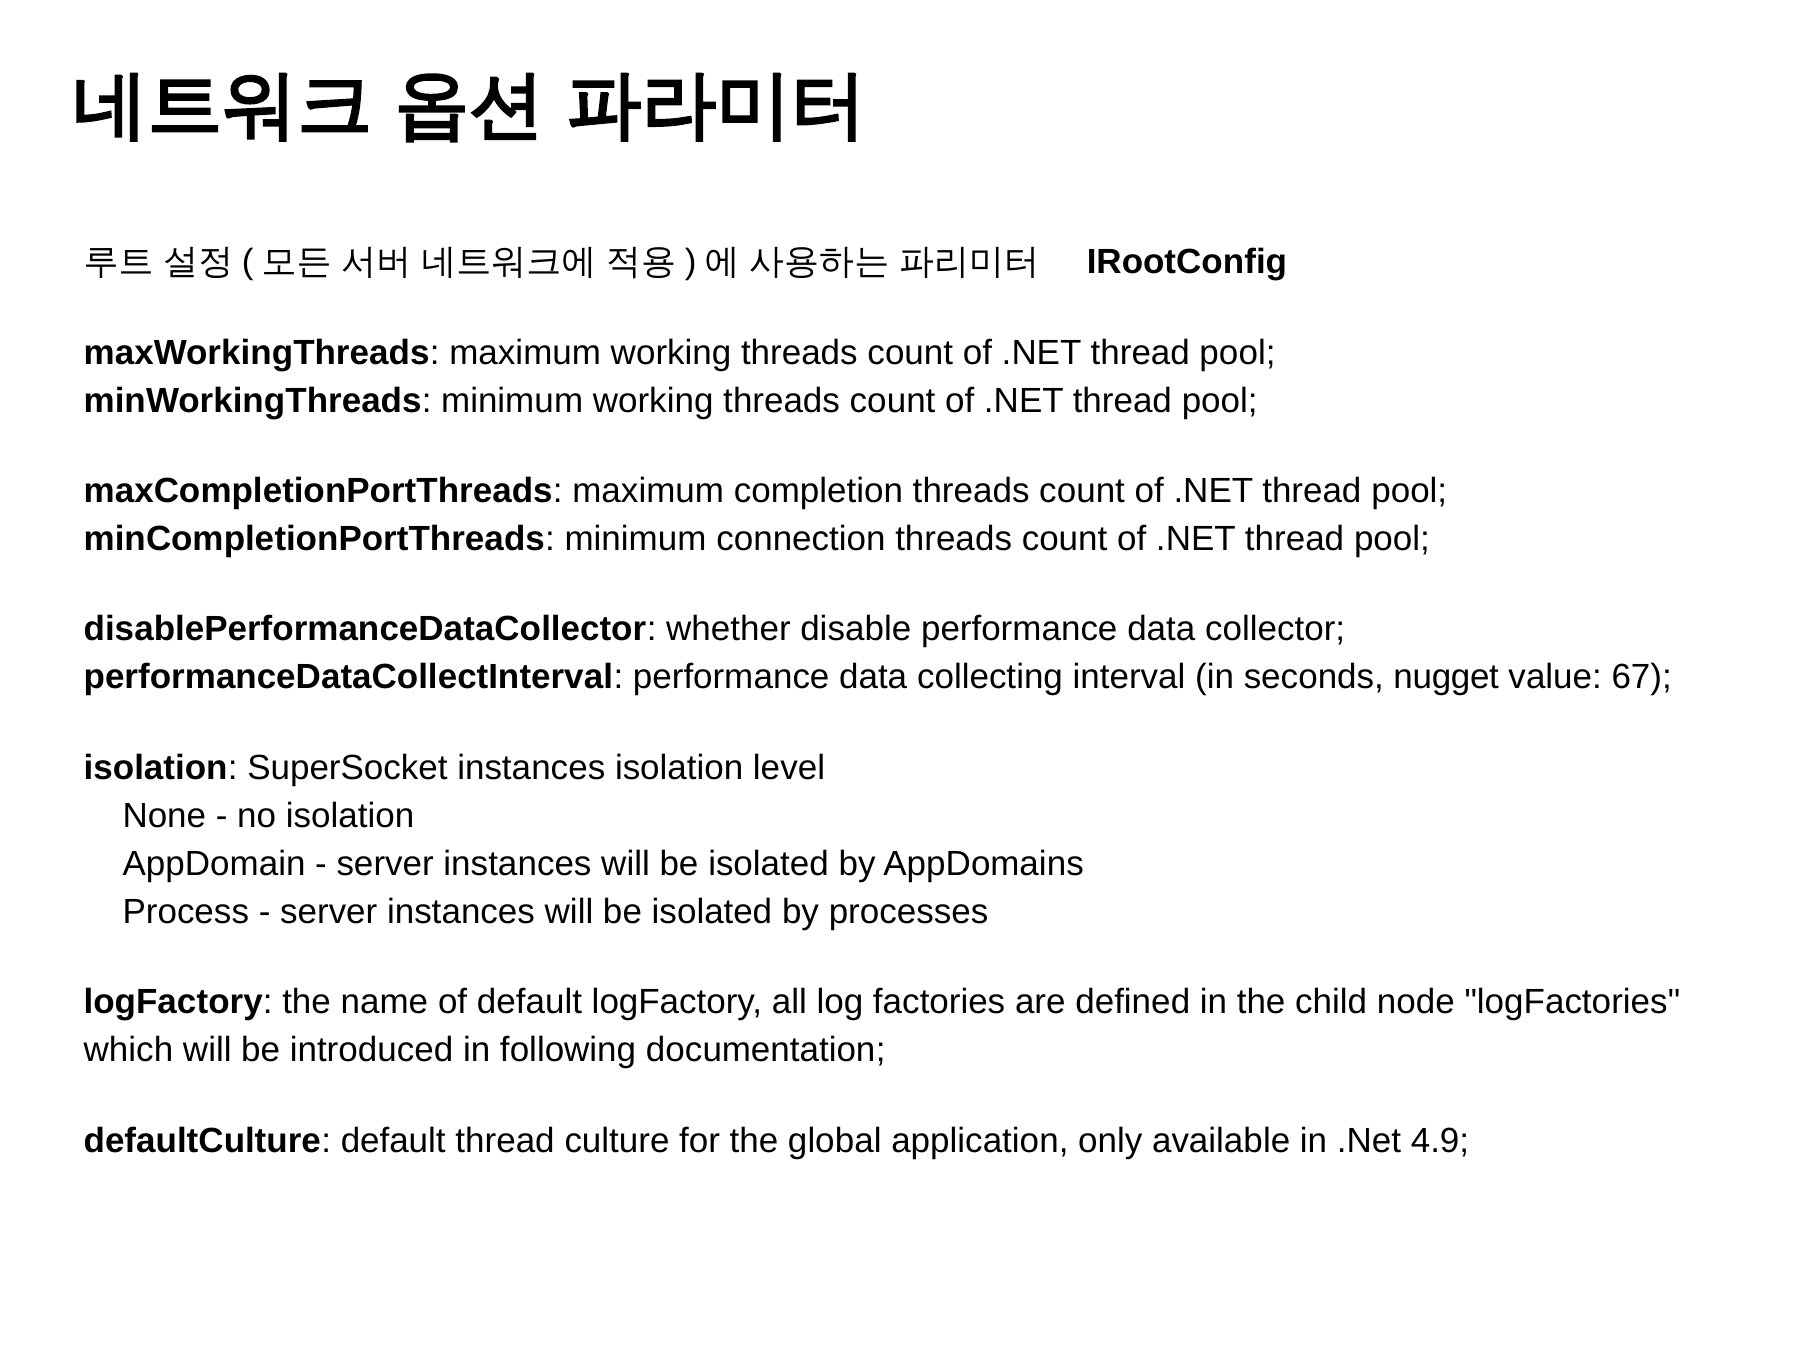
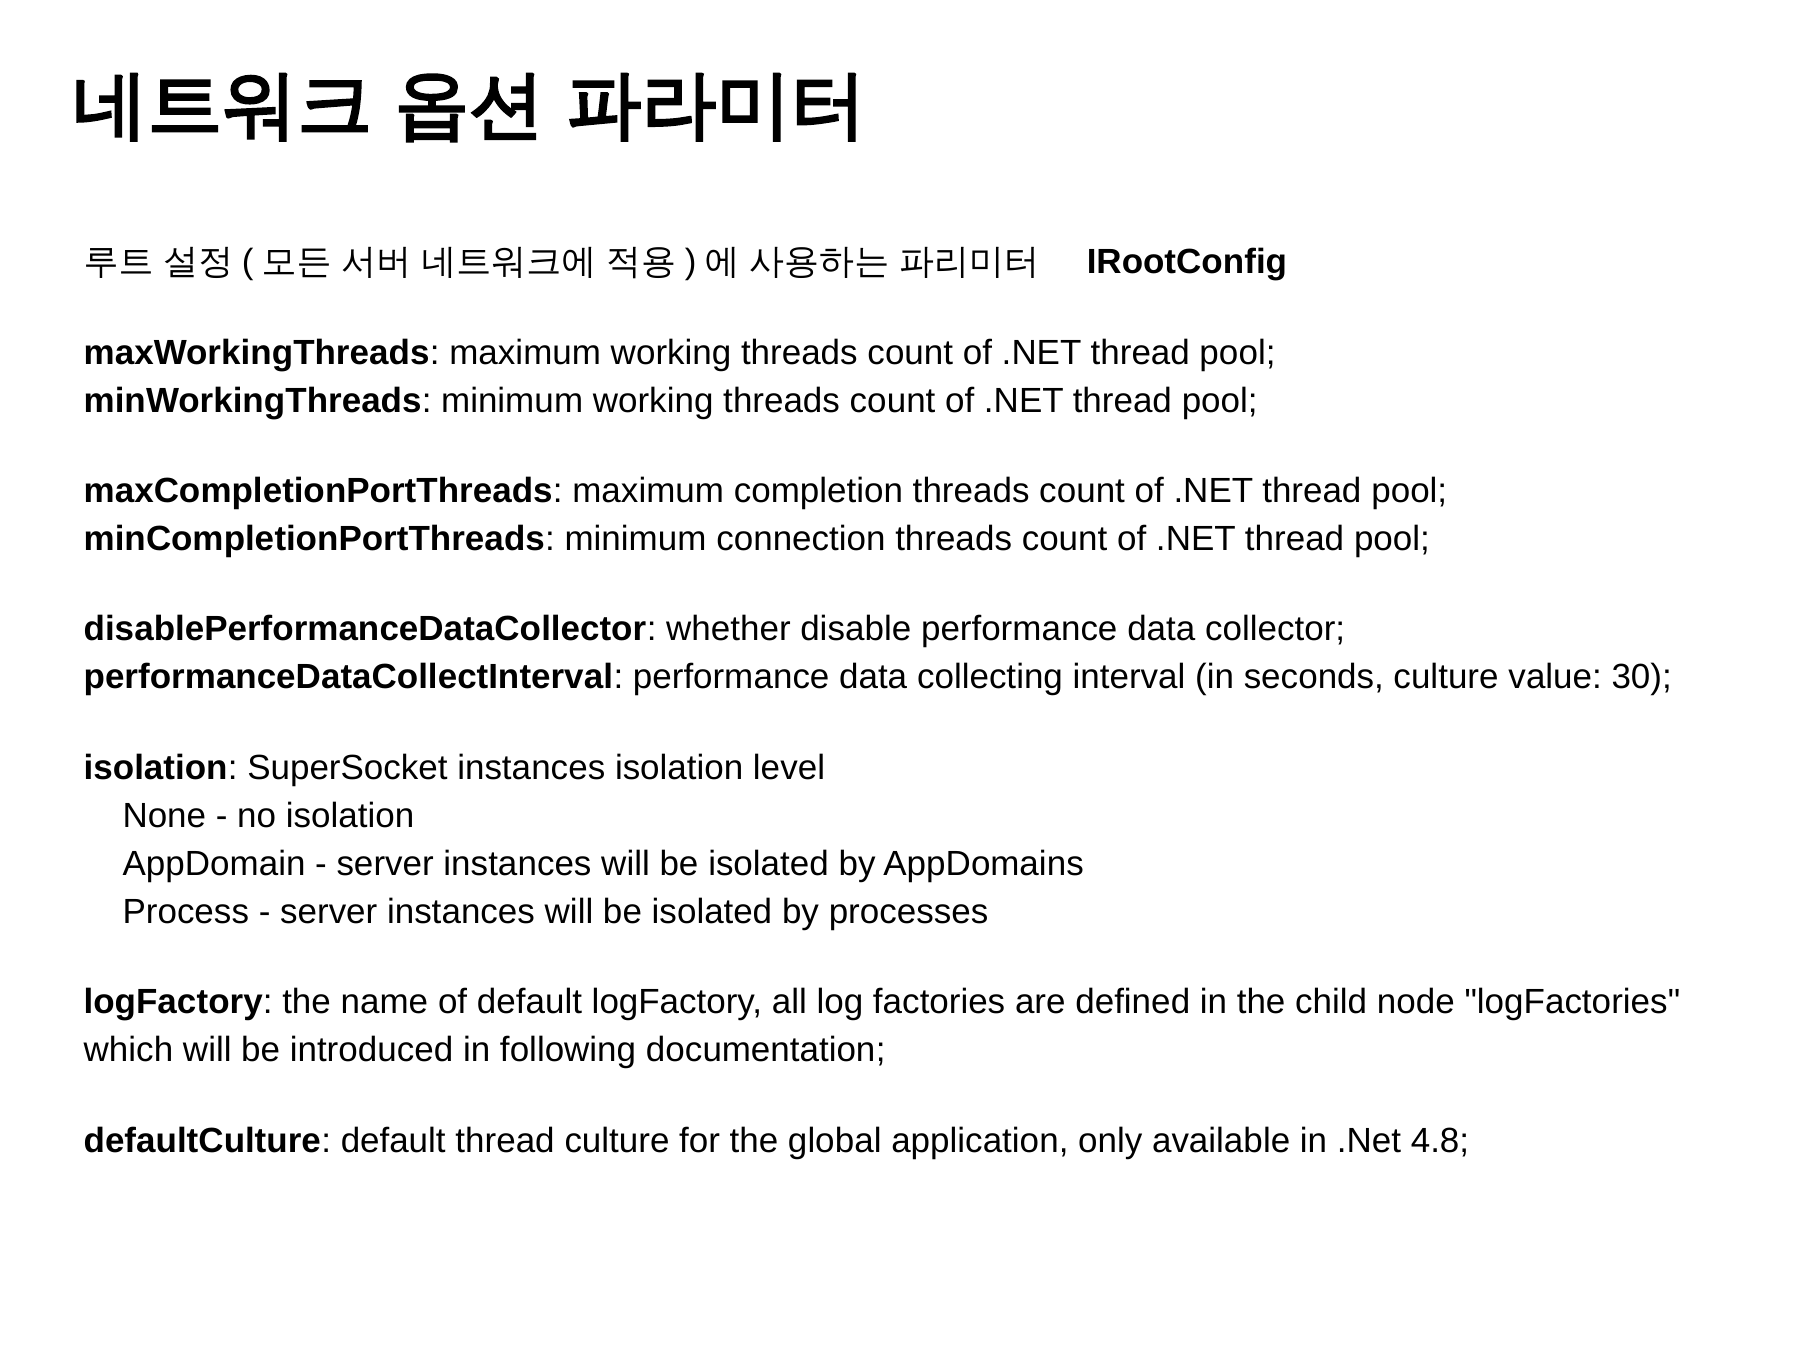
seconds nugget: nugget -> culture (1446, 678)
67: 67 -> 30 (1642, 678)
4.9: 4.9 -> 4.8 (1440, 1141)
